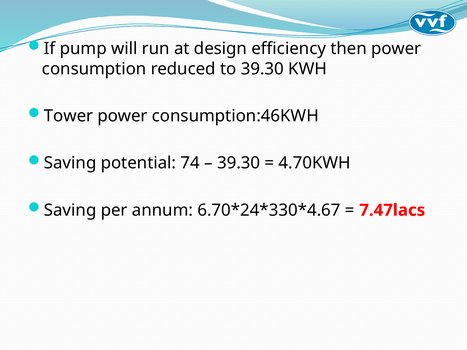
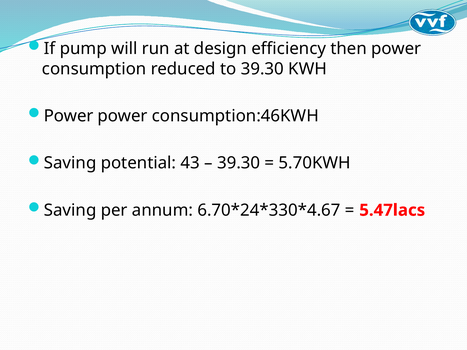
Tower: Tower -> Power (69, 116)
74: 74 -> 43 (190, 163)
4.70KWH: 4.70KWH -> 5.70KWH (315, 163)
7.47lacs: 7.47lacs -> 5.47lacs (392, 210)
